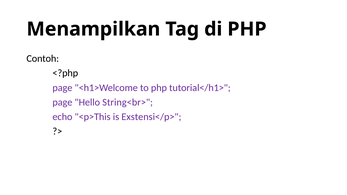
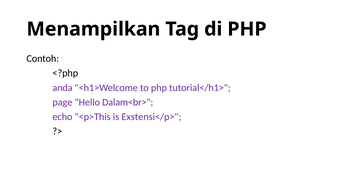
page: page -> anda (62, 88)
String<br>: String<br> -> Dalam<br> (128, 102)
